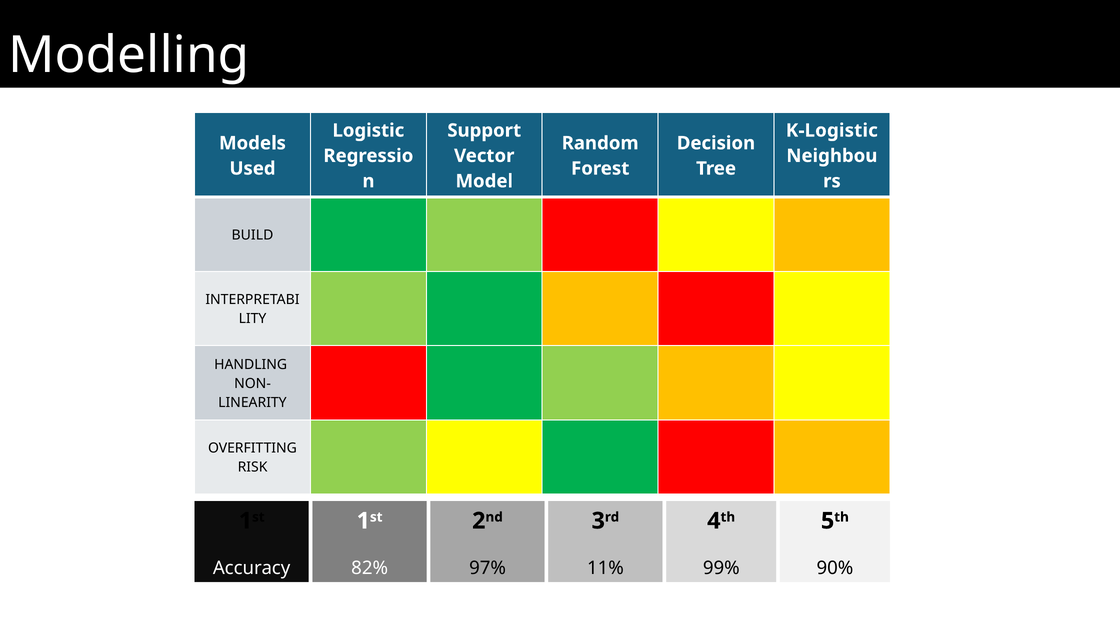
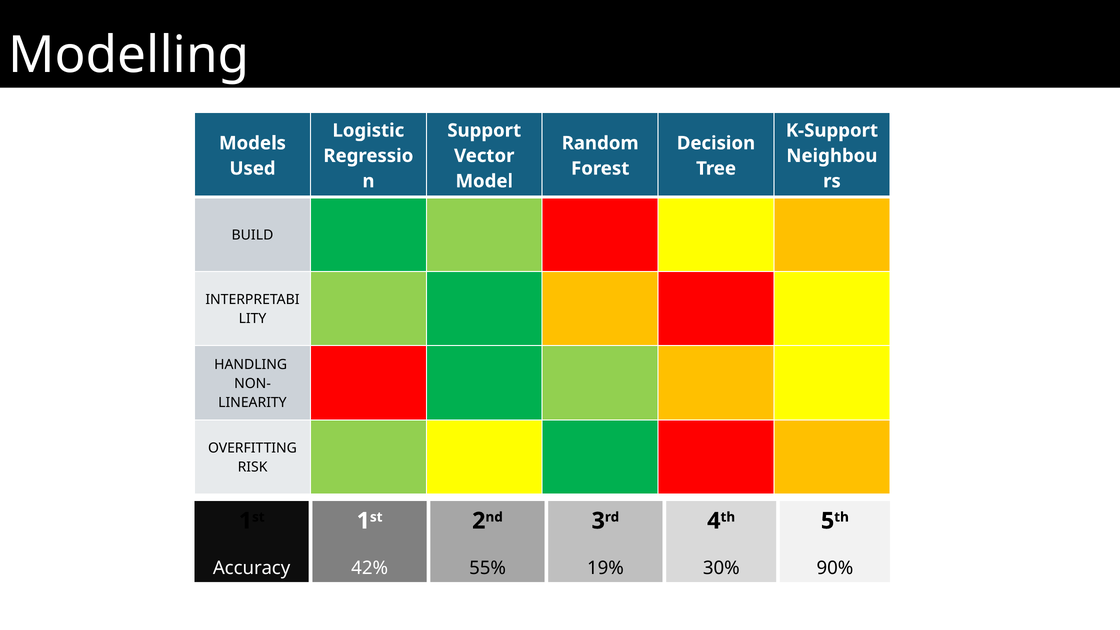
K-Logistic: K-Logistic -> K-Support (832, 130)
82%: 82% -> 42% (370, 568)
97%: 97% -> 55% (488, 568)
11%: 11% -> 19% (605, 568)
99%: 99% -> 30% (721, 568)
